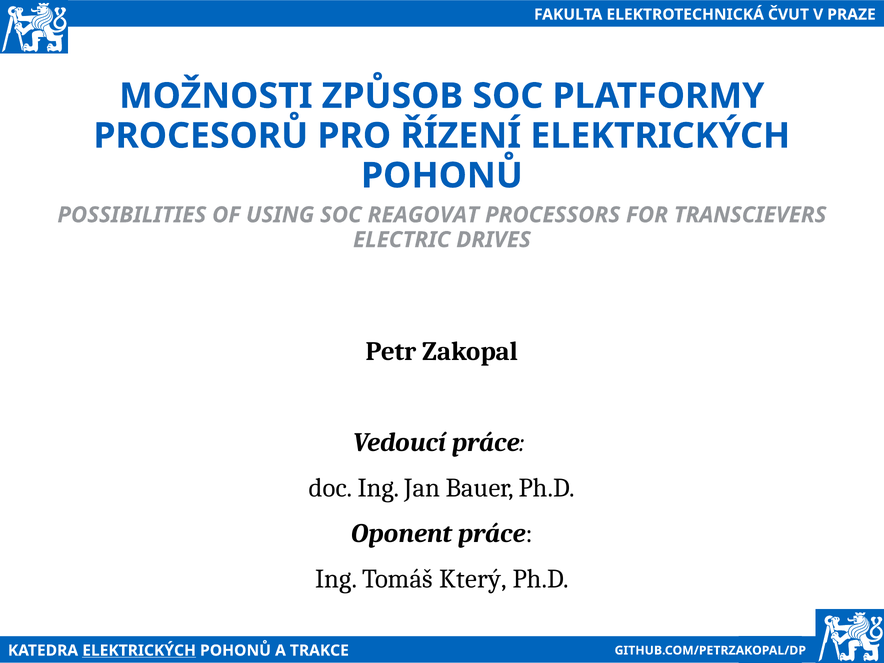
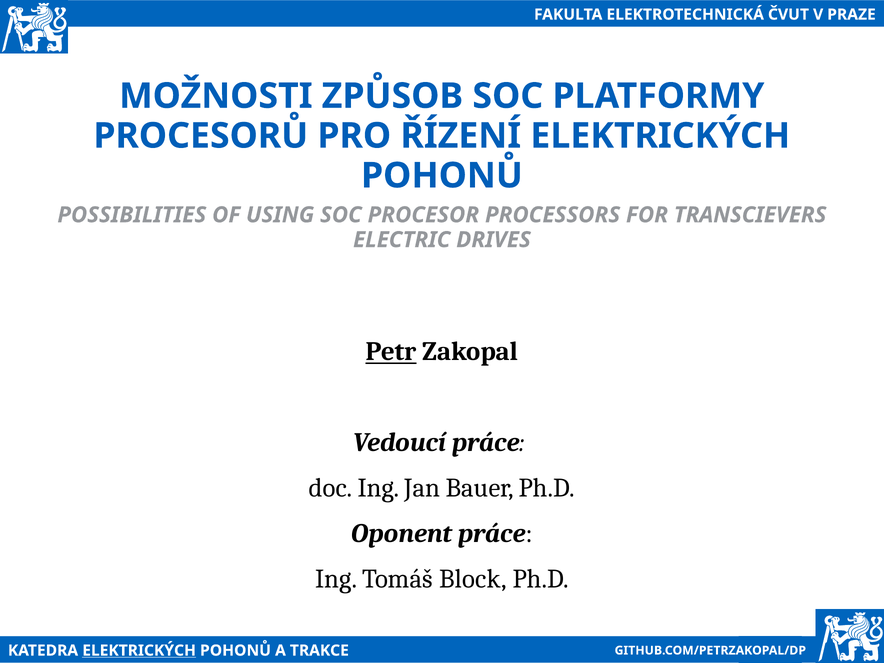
REAGOVAT: REAGOVAT -> PROCESOR (423, 215)
Petr underline: none -> present (391, 352)
Který: Který -> Block (473, 579)
